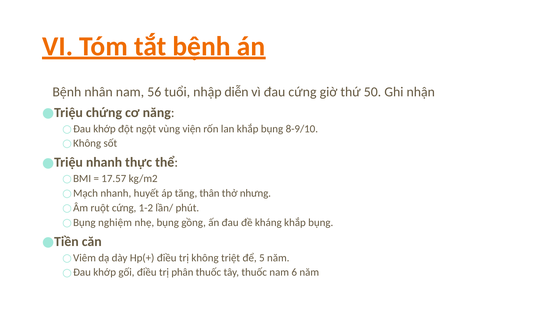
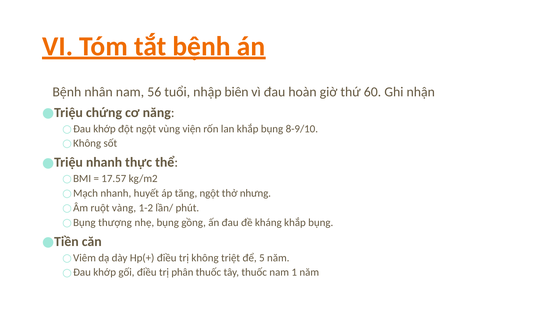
diễn: diễn -> biên (237, 92)
đau cứng: cứng -> hoàn (303, 92)
50: 50 -> 60 (372, 92)
tăng thân: thân -> ngột (210, 194)
ruột cứng: cứng -> vàng (124, 208)
nghiệm: nghiệm -> thượng (115, 223)
6: 6 -> 1 (294, 273)
